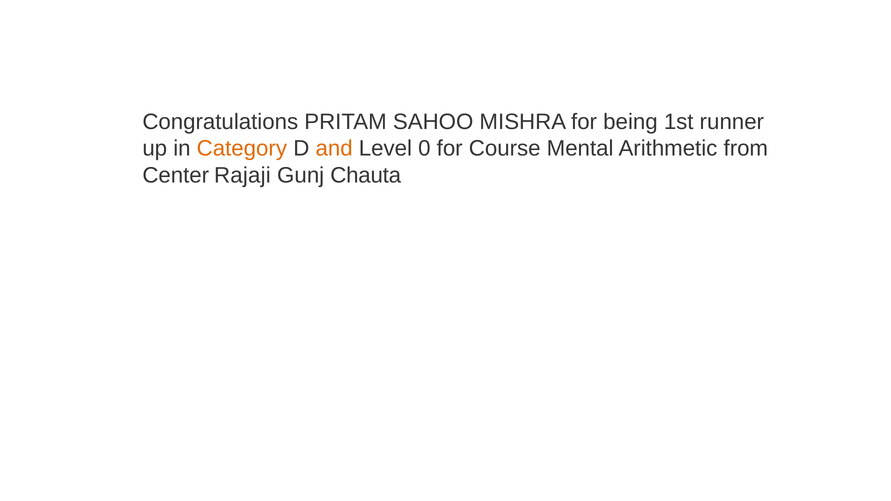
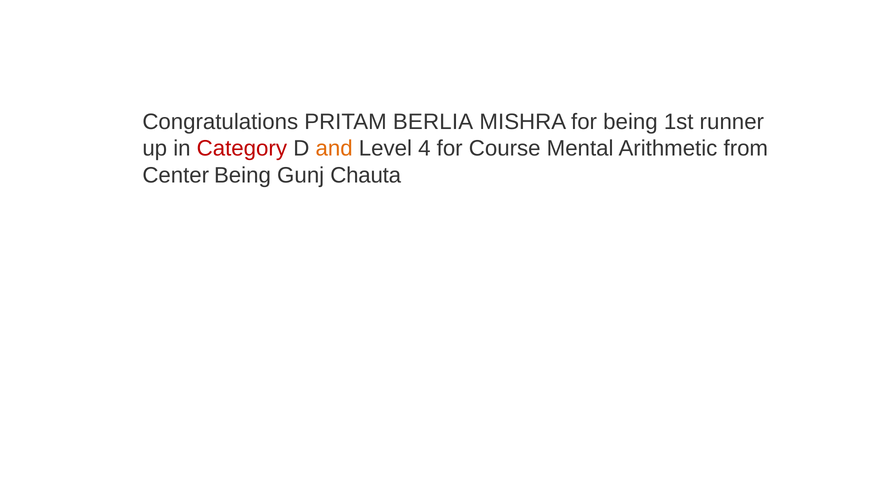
SAHOO: SAHOO -> BERLIA (433, 122)
Category colour: orange -> red (242, 149)
0: 0 -> 4 (424, 149)
Center Rajaji: Rajaji -> Being (242, 175)
